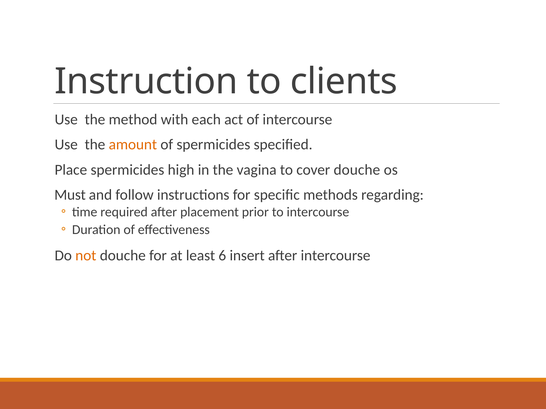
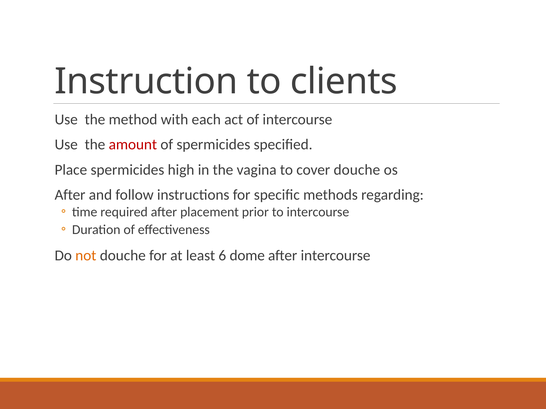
amount colour: orange -> red (133, 145)
Must: Must -> After (70, 195)
insert: insert -> dome (247, 256)
